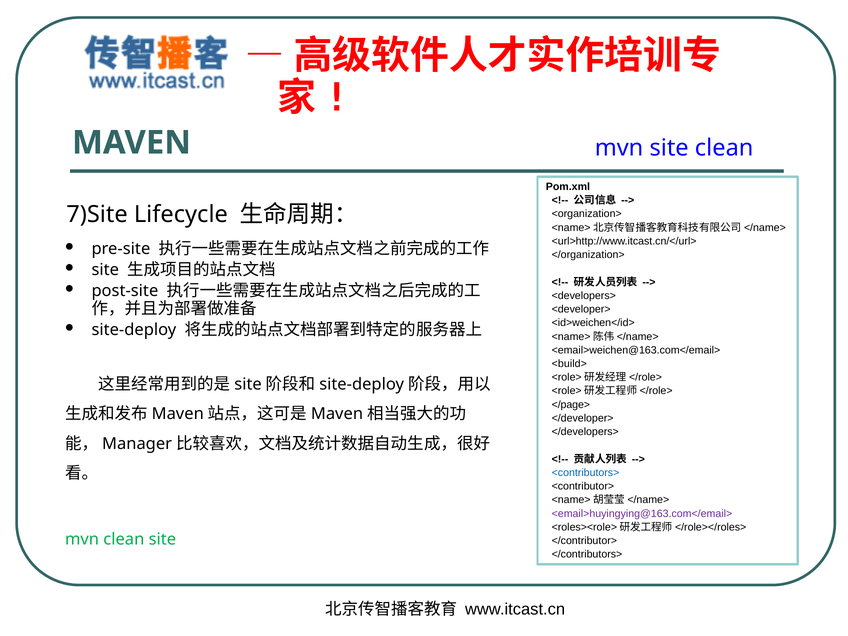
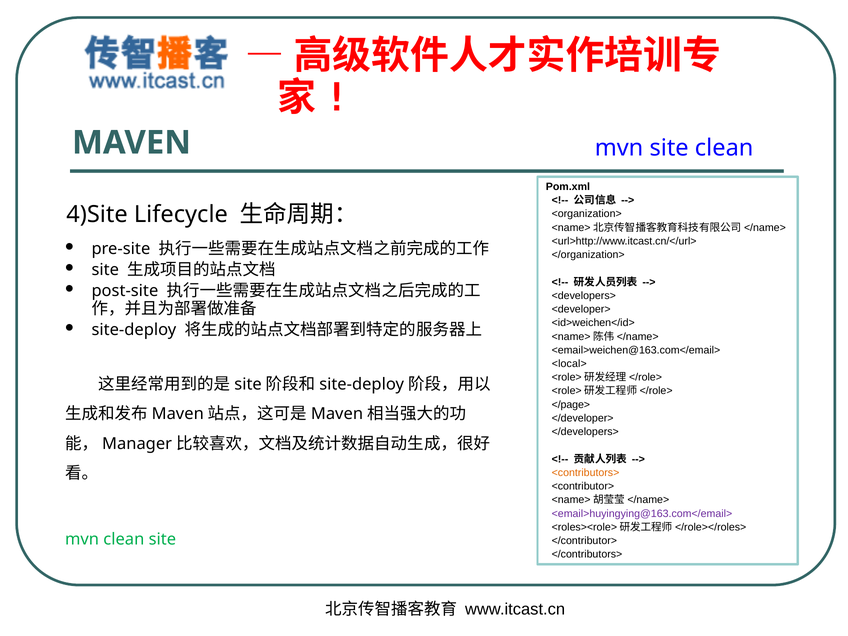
7)Site: 7)Site -> 4)Site (97, 215)
<build>: <build> -> <local> (569, 364)
<contributors> colour: blue -> orange (586, 473)
